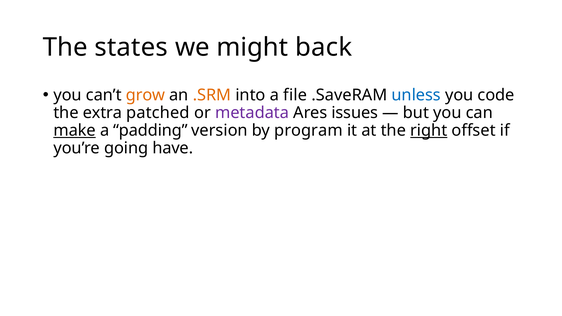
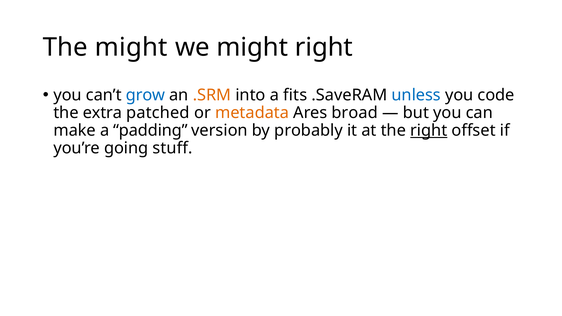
The states: states -> might (131, 47)
might back: back -> right (324, 47)
grow colour: orange -> blue (146, 95)
file: file -> fits (295, 95)
metadata colour: purple -> orange (252, 113)
issues: issues -> broad (355, 113)
make underline: present -> none (75, 130)
program: program -> probably (309, 130)
have: have -> stuff (173, 148)
